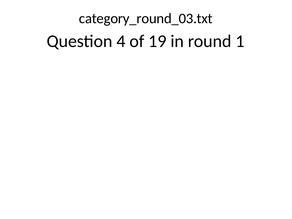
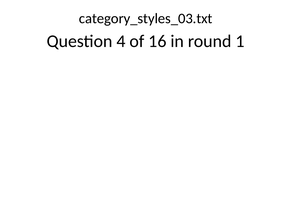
category_round_03.txt: category_round_03.txt -> category_styles_03.txt (146, 18)
19: 19 -> 16 (157, 41)
